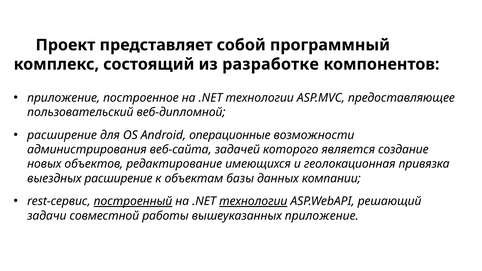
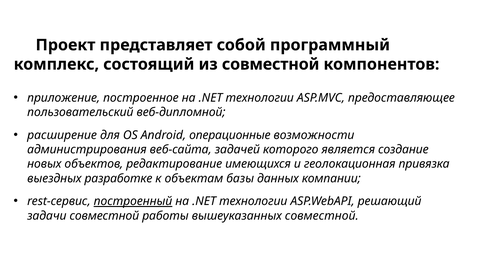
из разработке: разработке -> совместной (271, 64)
выездных расширение: расширение -> разработке (118, 179)
технологии underline: present -> none (253, 201)
вышеуказанных приложение: приложение -> совместной (322, 216)
